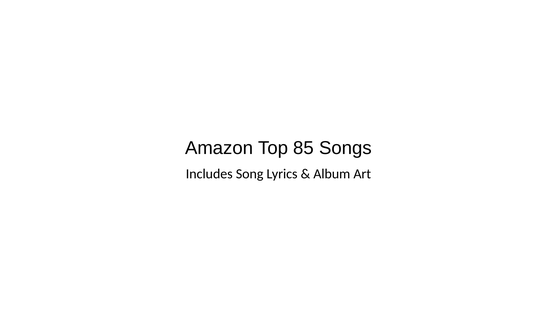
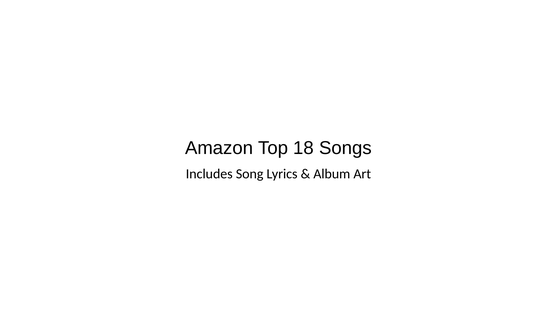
85: 85 -> 18 (304, 148)
